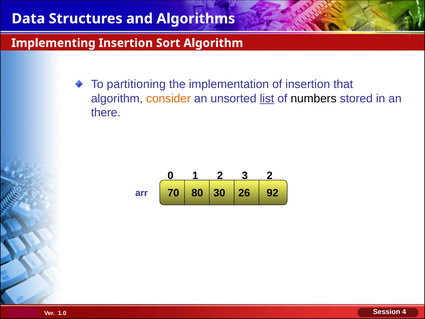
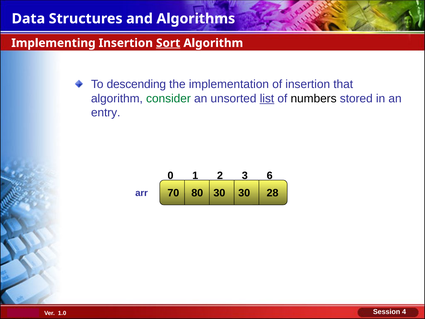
Sort underline: none -> present (168, 43)
partitioning: partitioning -> descending (136, 84)
consider colour: orange -> green (168, 98)
there: there -> entry (106, 113)
0 2: 2 -> 6 (270, 176)
70 26: 26 -> 30 (244, 193)
92: 92 -> 28 (273, 193)
